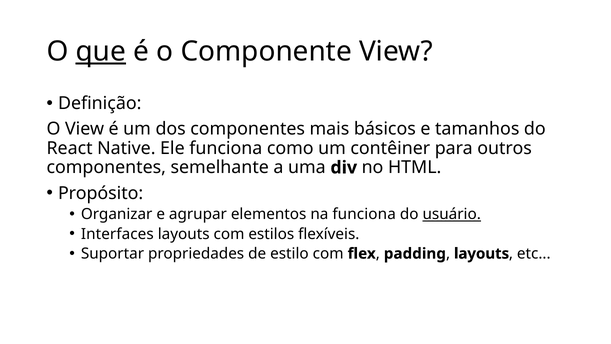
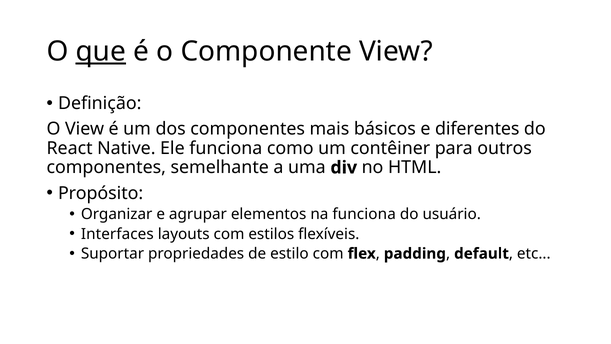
tamanhos: tamanhos -> diferentes (477, 129)
usuário underline: present -> none (452, 214)
layouts: layouts -> default (481, 253)
